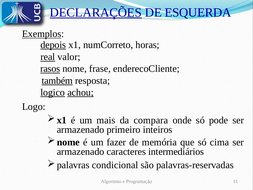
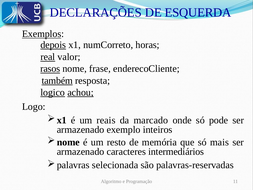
DECLARAÇÕES underline: present -> none (96, 12)
mais: mais -> reais (106, 120)
compara: compara -> marcado (151, 120)
primeiro: primeiro -> exemplo (124, 130)
fazer: fazer -> resto (116, 142)
cima: cima -> mais (219, 142)
condicional: condicional -> selecionada (115, 165)
